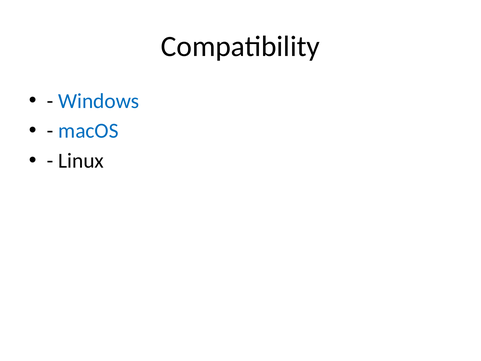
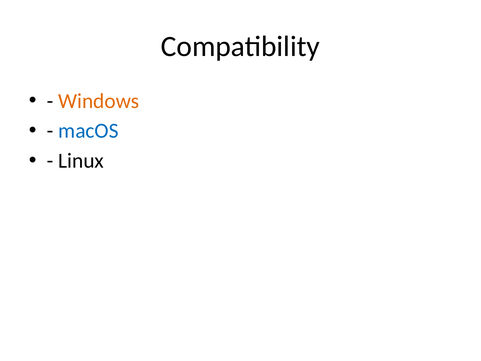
Windows colour: blue -> orange (99, 101)
